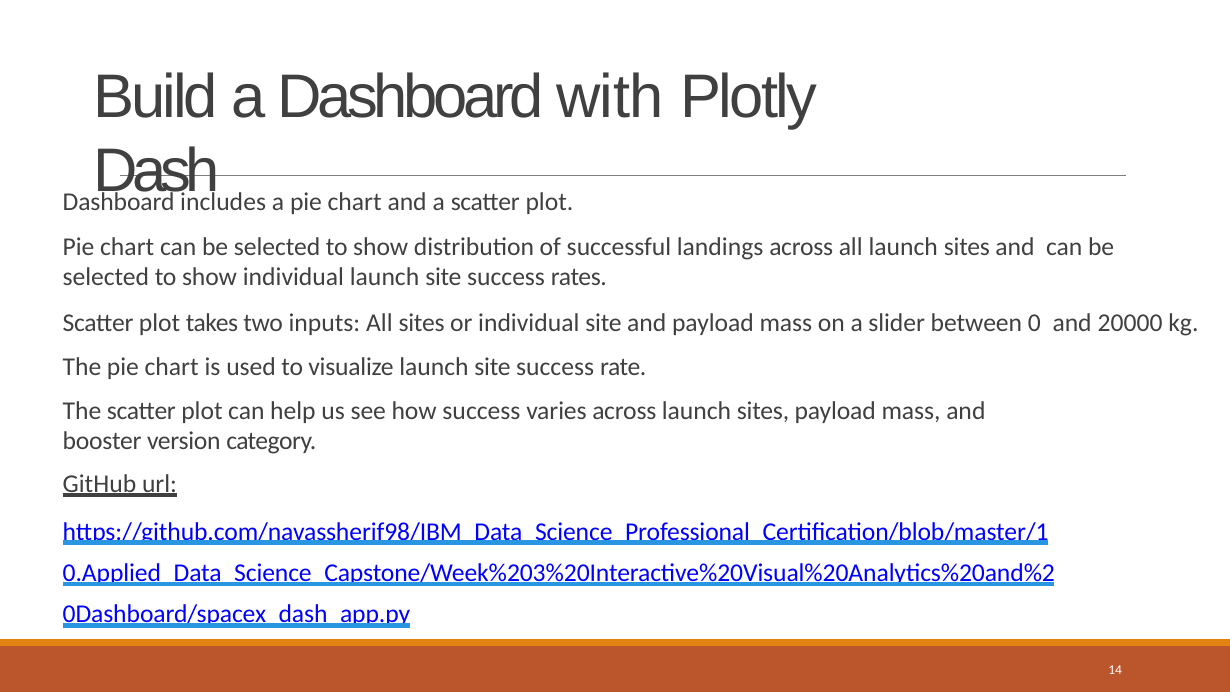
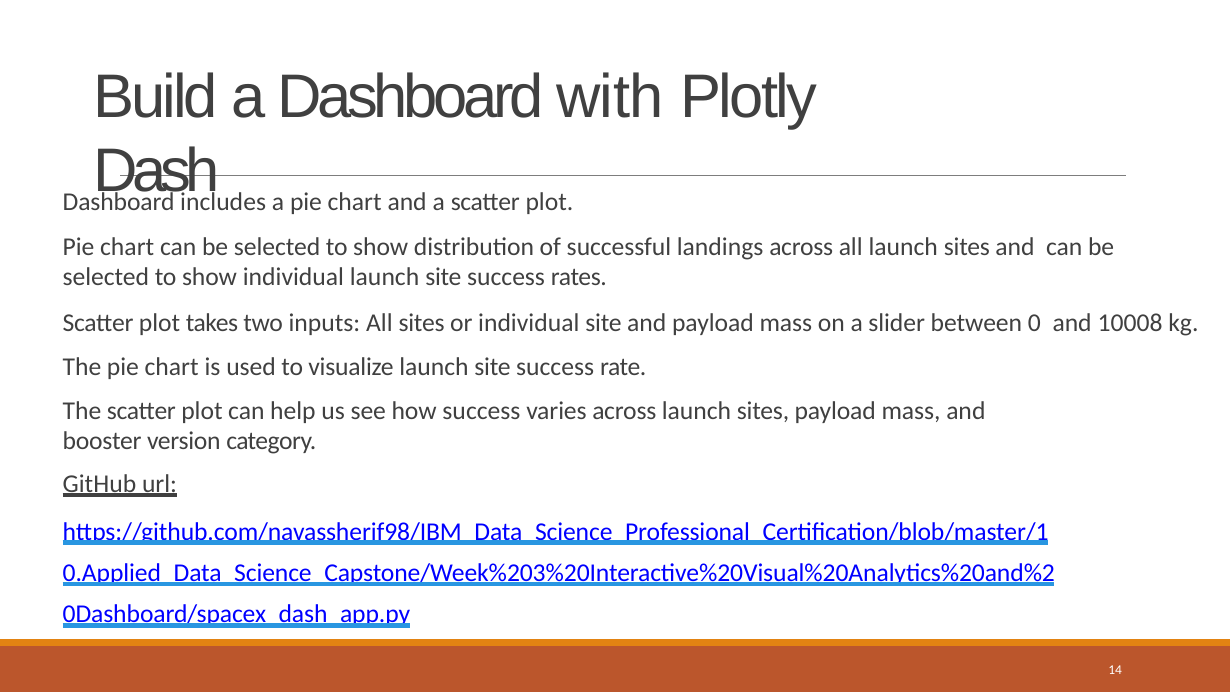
20000: 20000 -> 10008 (1130, 323)
